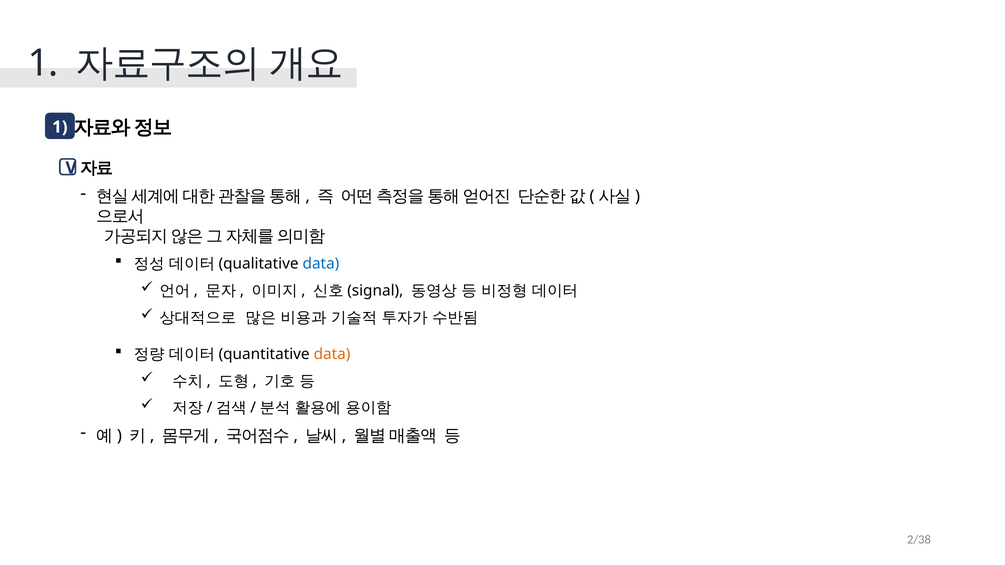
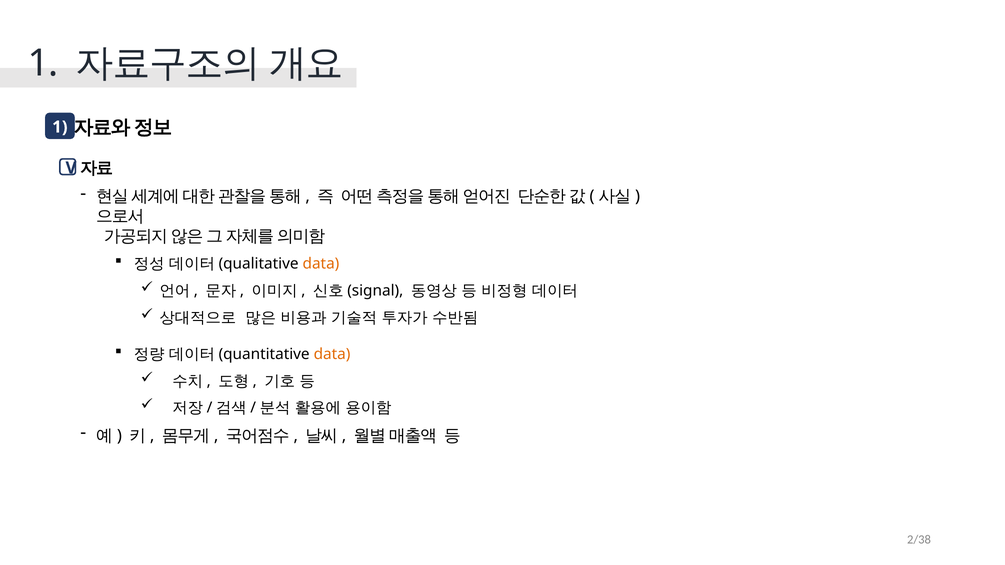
data colour: blue -> orange (321, 264)
